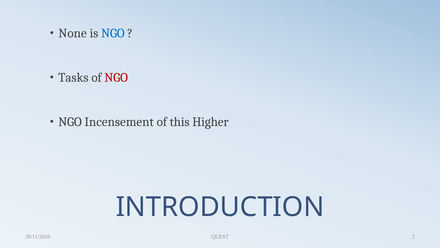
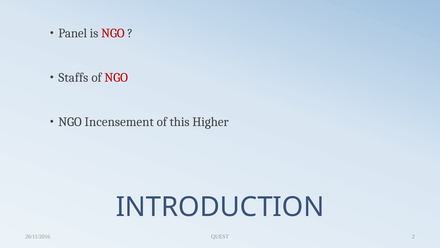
None: None -> Panel (73, 33)
NGO colour: blue -> red (113, 33)
Tasks: Tasks -> Staffs (73, 77)
